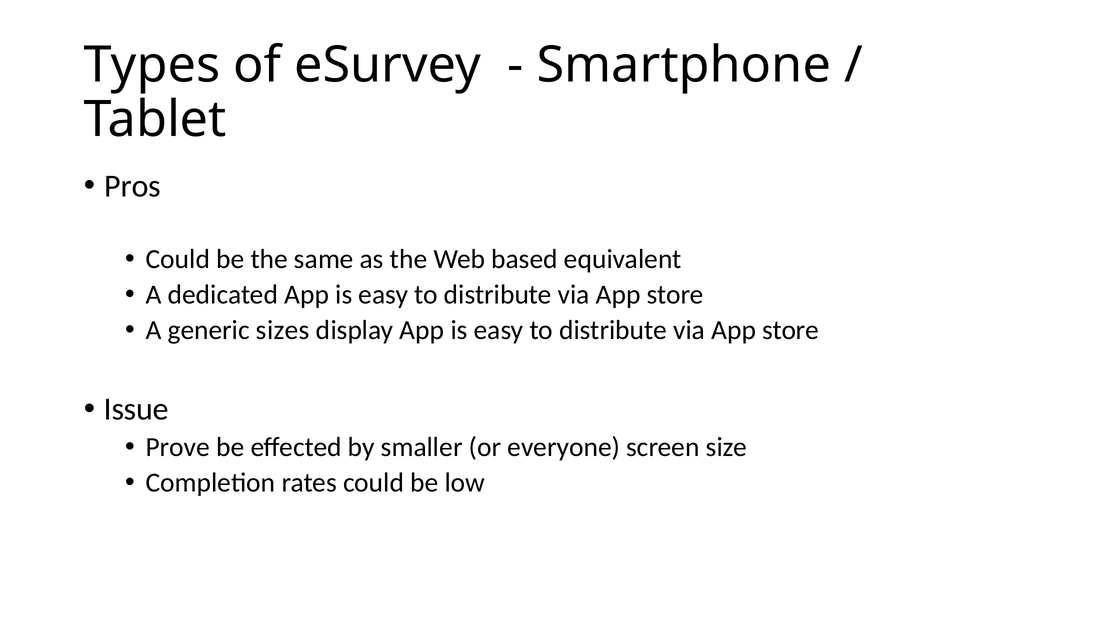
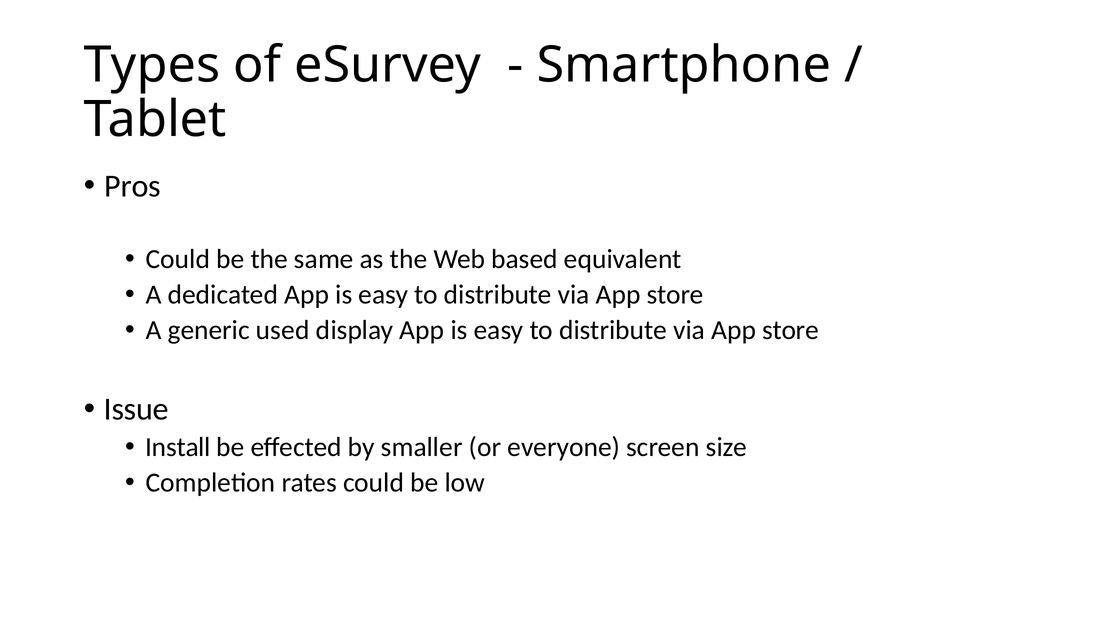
sizes: sizes -> used (283, 330)
Prove: Prove -> Install (178, 447)
